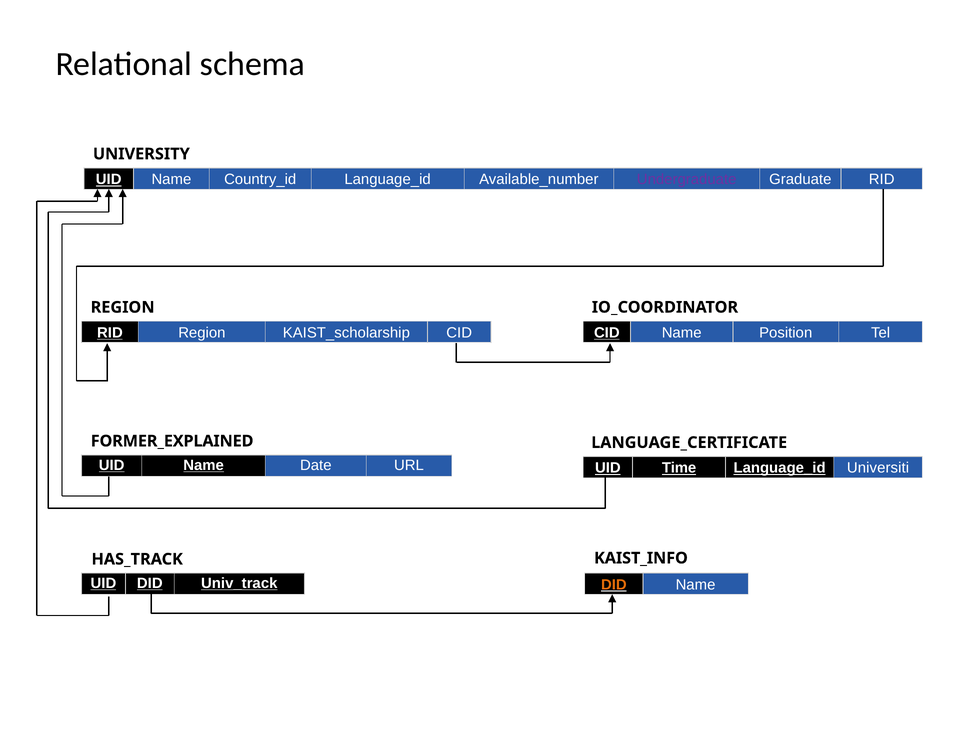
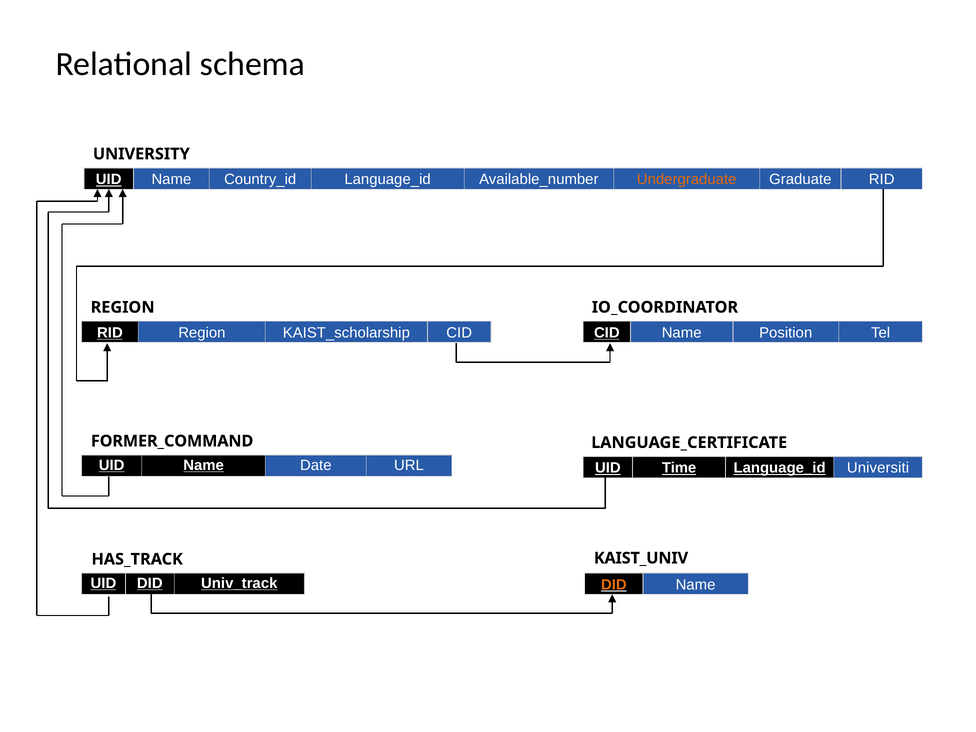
Undergraduate colour: purple -> orange (687, 179)
FORMER_EXPLAINED: FORMER_EXPLAINED -> FORMER_COMMAND (172, 441)
KAIST_INFO: KAIST_INFO -> KAIST_UNIV (641, 558)
